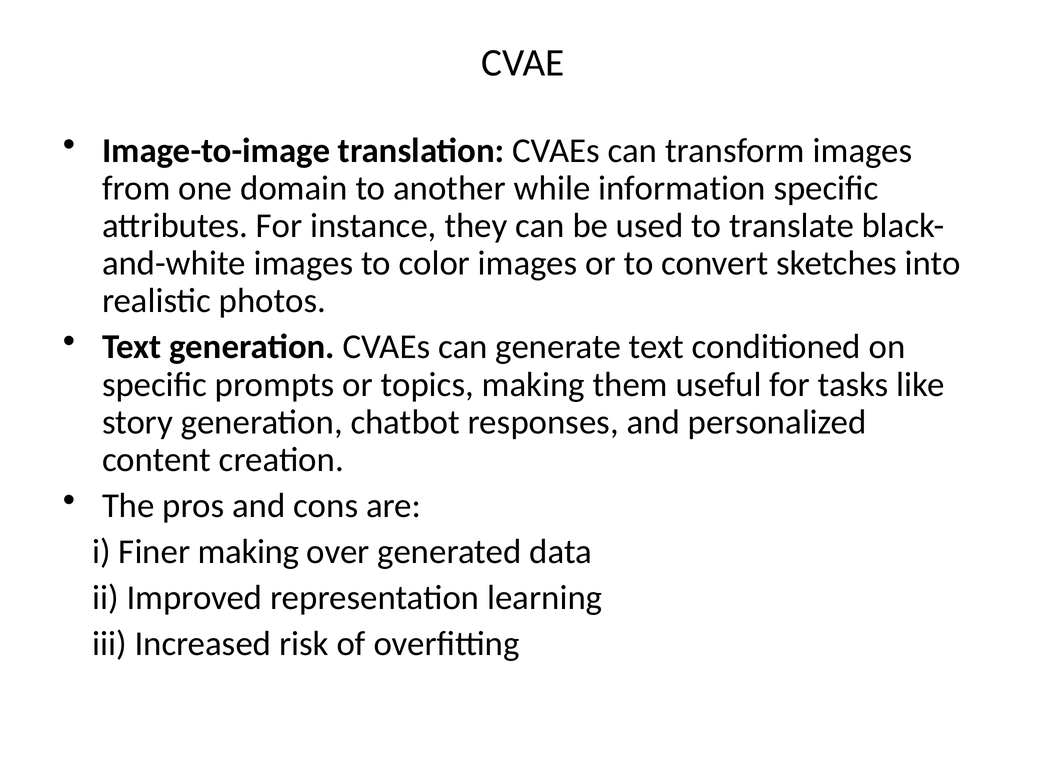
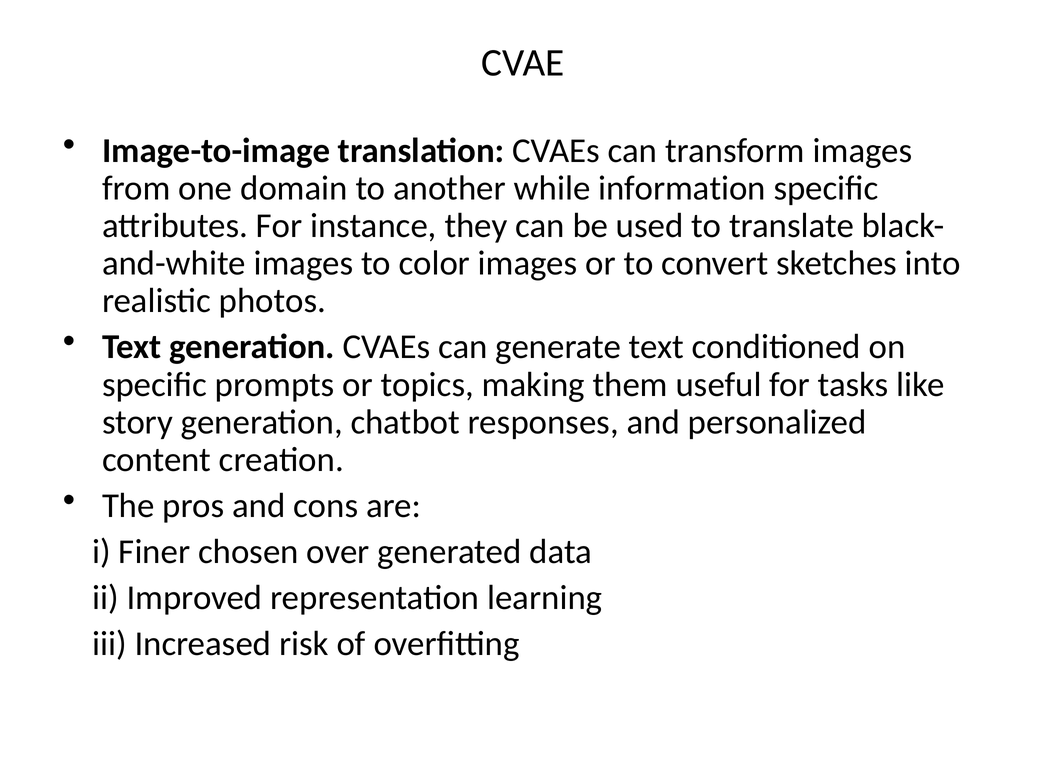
Finer making: making -> chosen (248, 552)
